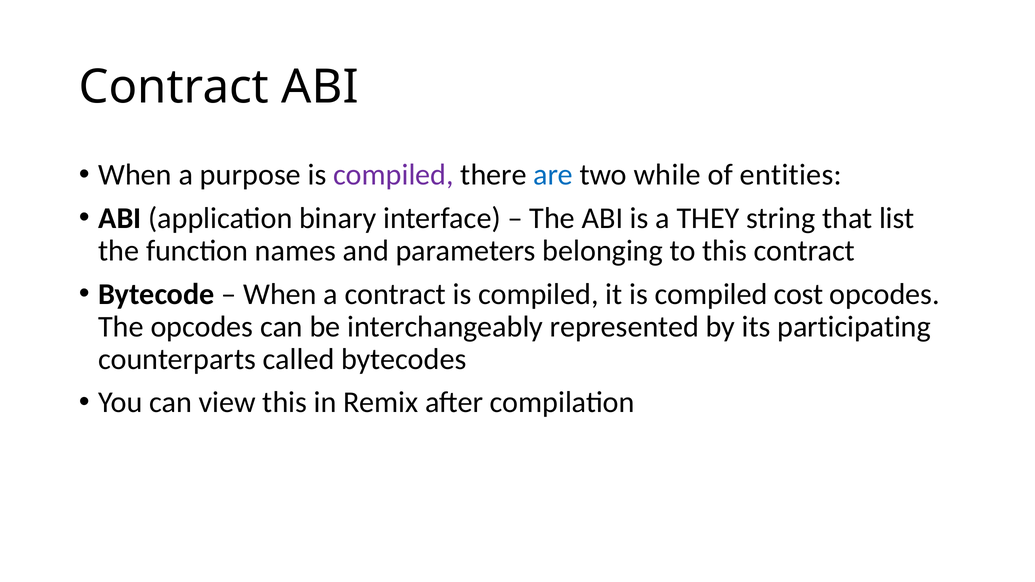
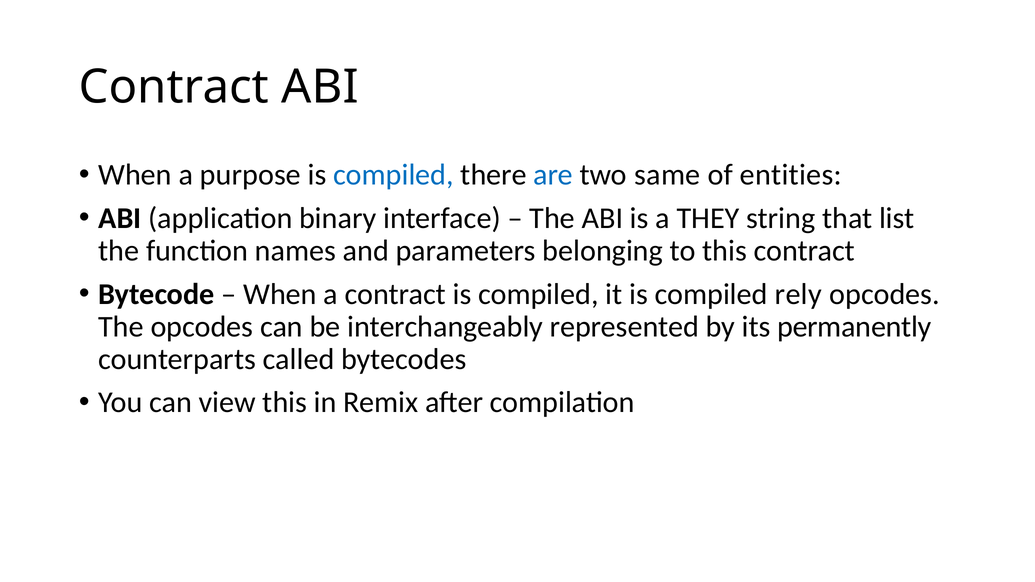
compiled colour: purple -> blue (393, 175)
while: while -> same (667, 175)
cost: cost -> rely (798, 294)
participating: participating -> permanently (854, 327)
